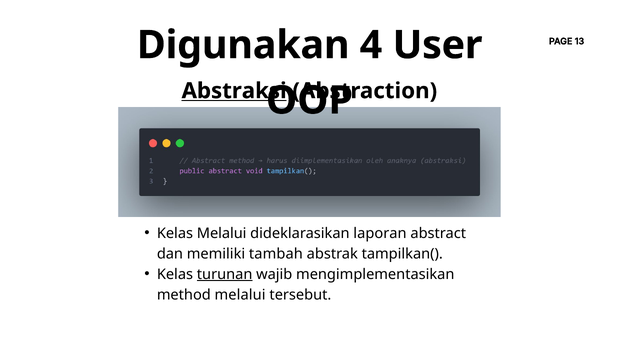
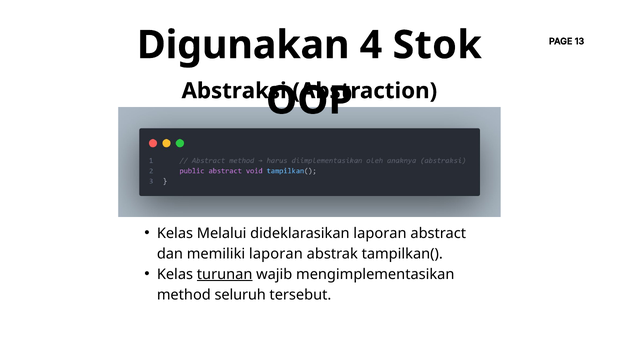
User: User -> Stok (437, 45)
Abstraksi underline: present -> none (234, 91)
memiliki tambah: tambah -> laporan (276, 254)
method melalui: melalui -> seluruh (240, 295)
